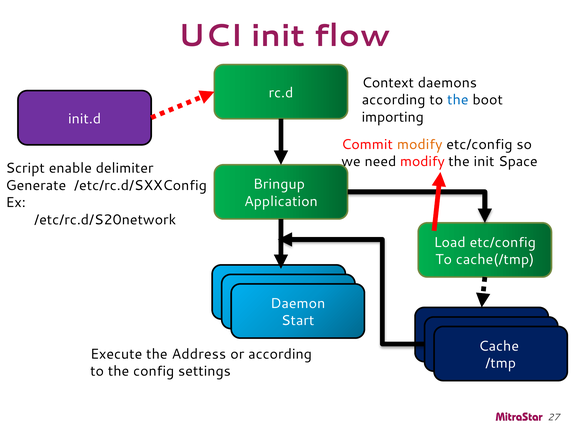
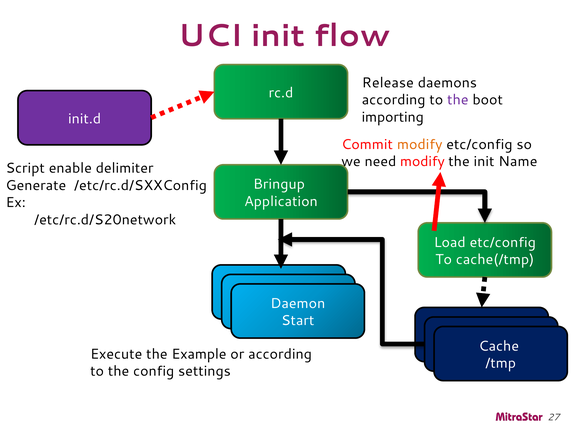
Context: Context -> Release (388, 83)
the colour: blue -> purple (458, 100)
Space: Space -> Name (518, 162)
Address: Address -> Example (199, 354)
